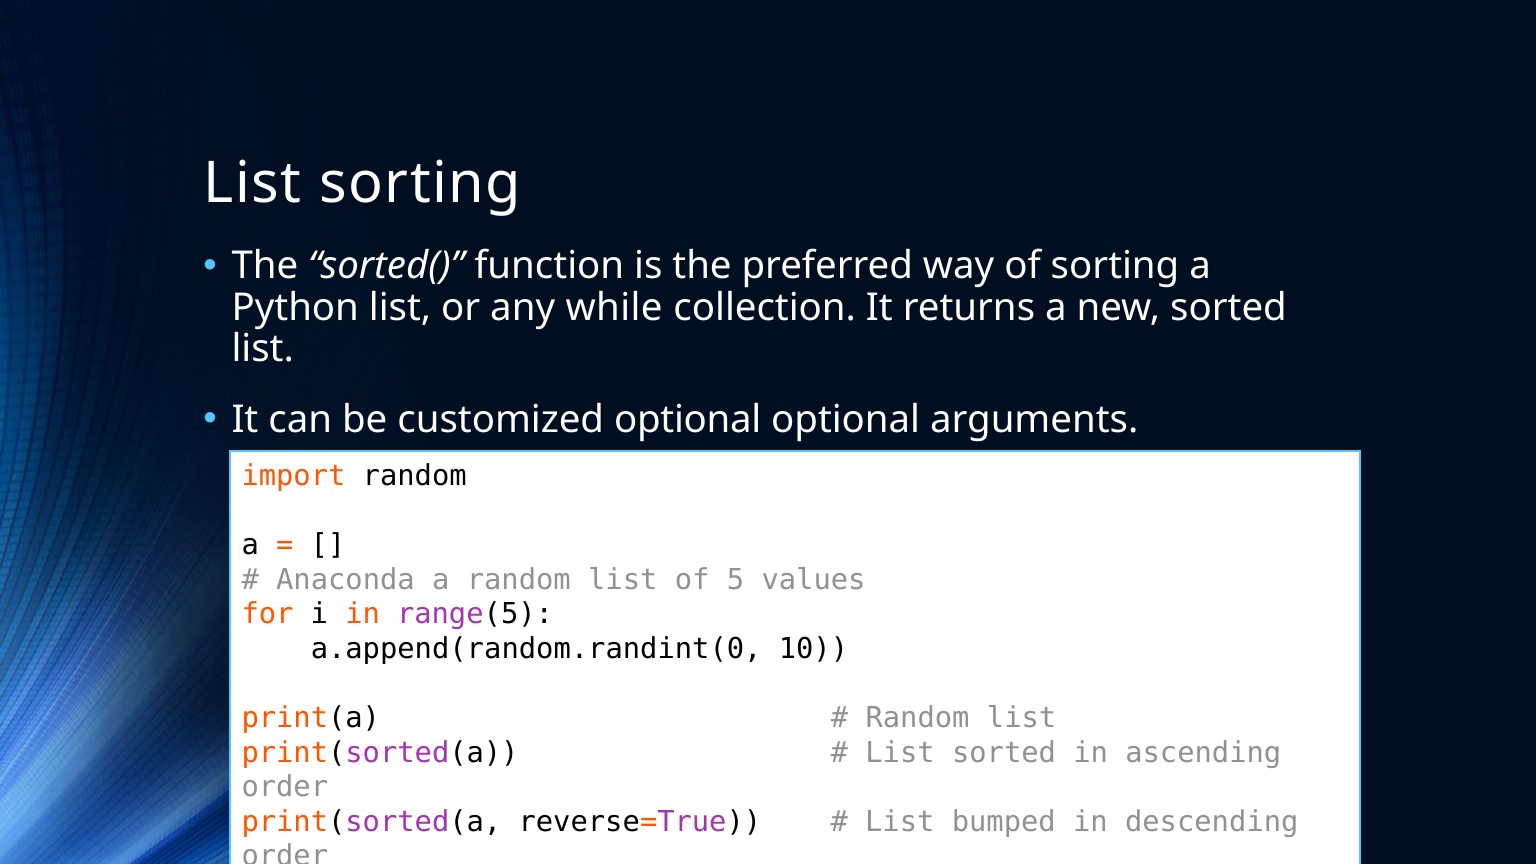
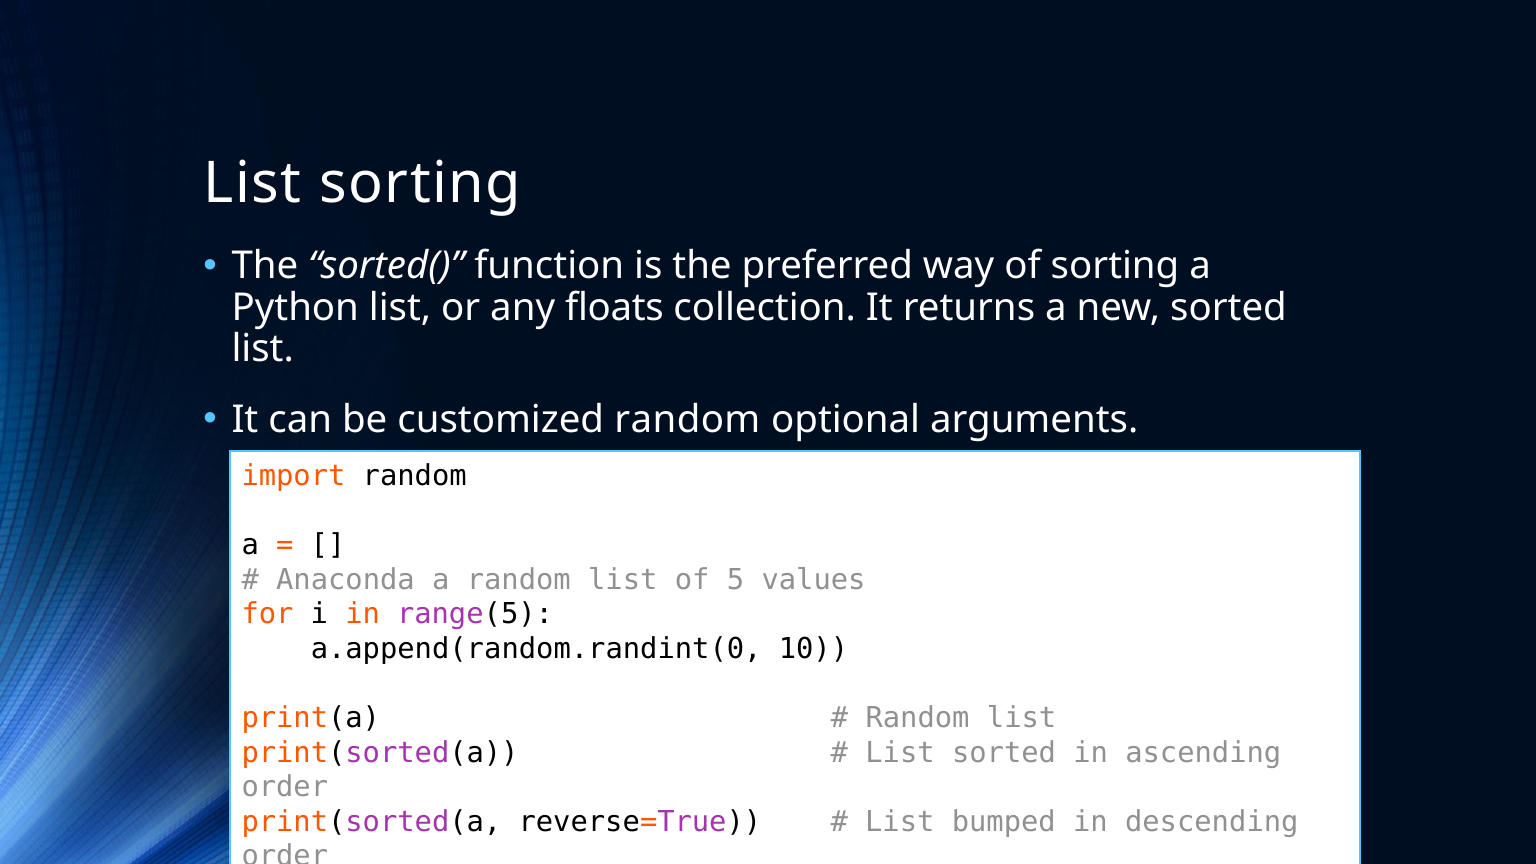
while: while -> floats (614, 308)
customized optional: optional -> random (687, 420)
